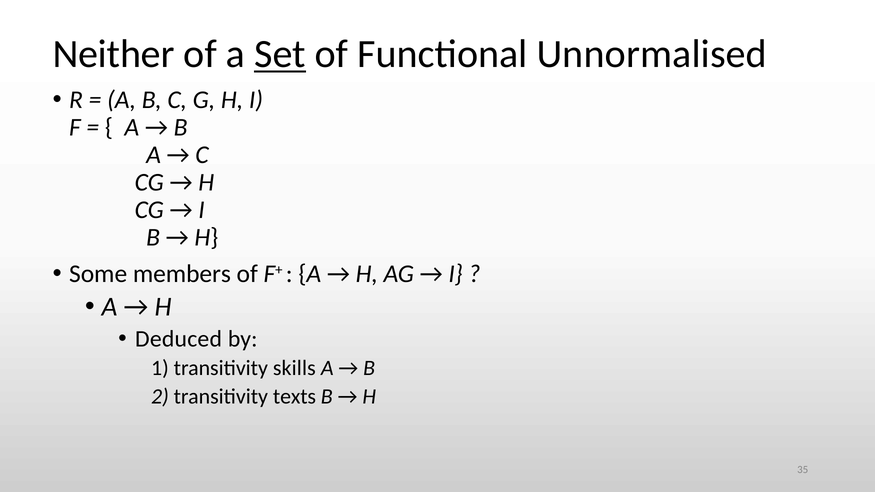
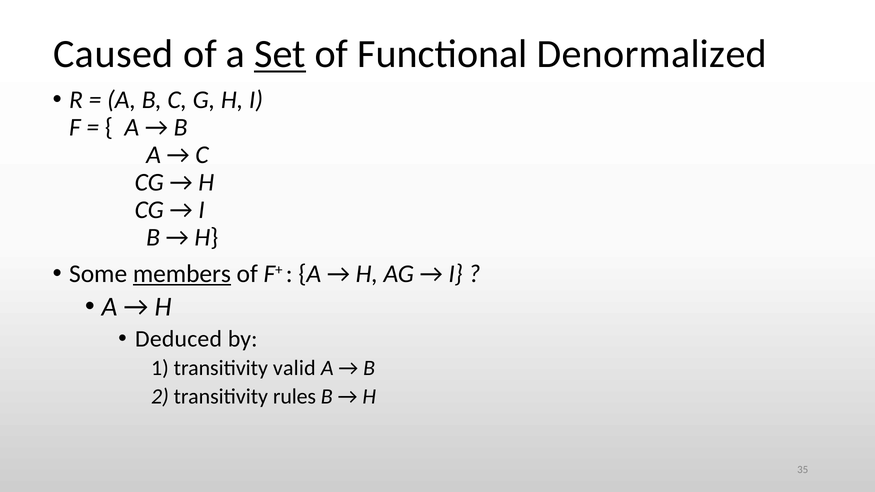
Neither: Neither -> Caused (113, 54)
Unnormalised: Unnormalised -> Denormalized (652, 54)
members underline: none -> present (182, 274)
skills: skills -> valid (294, 368)
texts: texts -> rules (294, 396)
